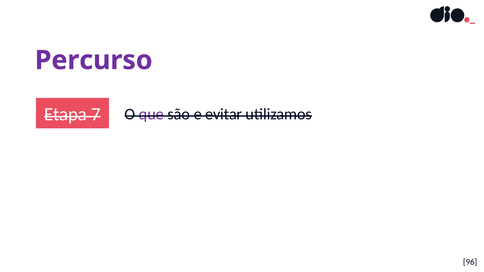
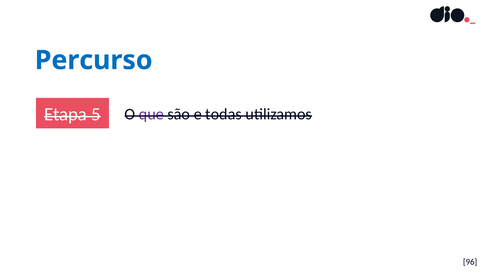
Percurso colour: purple -> blue (94, 60)
7: 7 -> 5 (96, 115)
evitar: evitar -> todas (224, 114)
